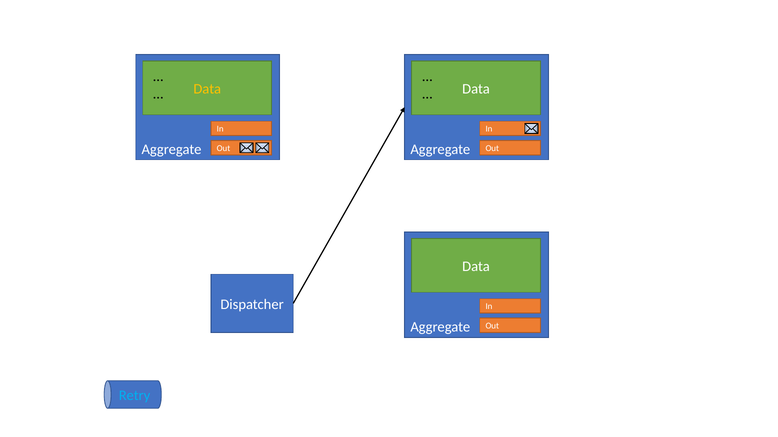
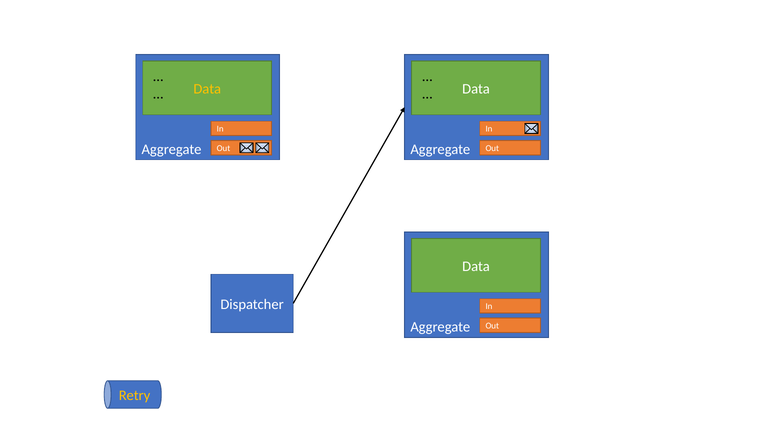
Retry colour: light blue -> yellow (134, 396)
